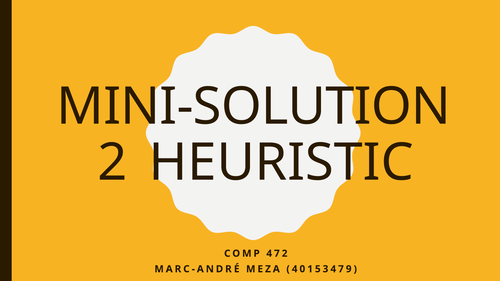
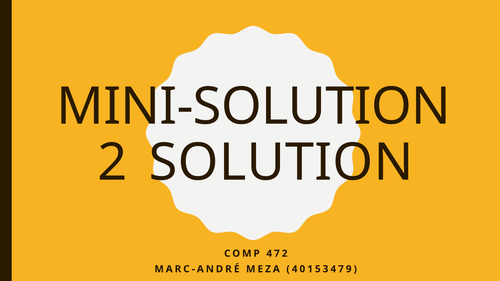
HEURISTIC: HEURISTIC -> SOLUTION (281, 163)
